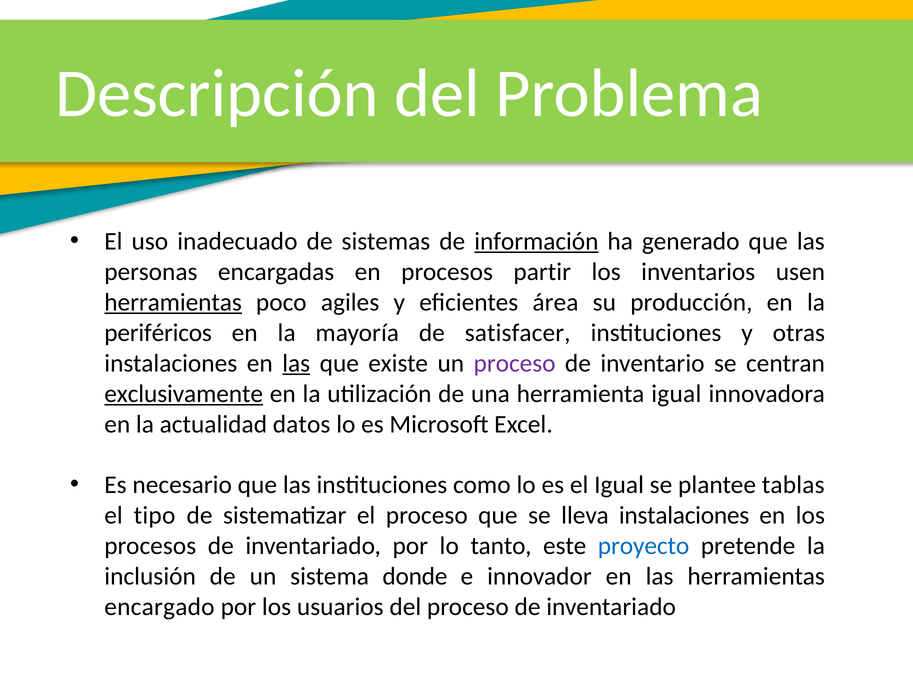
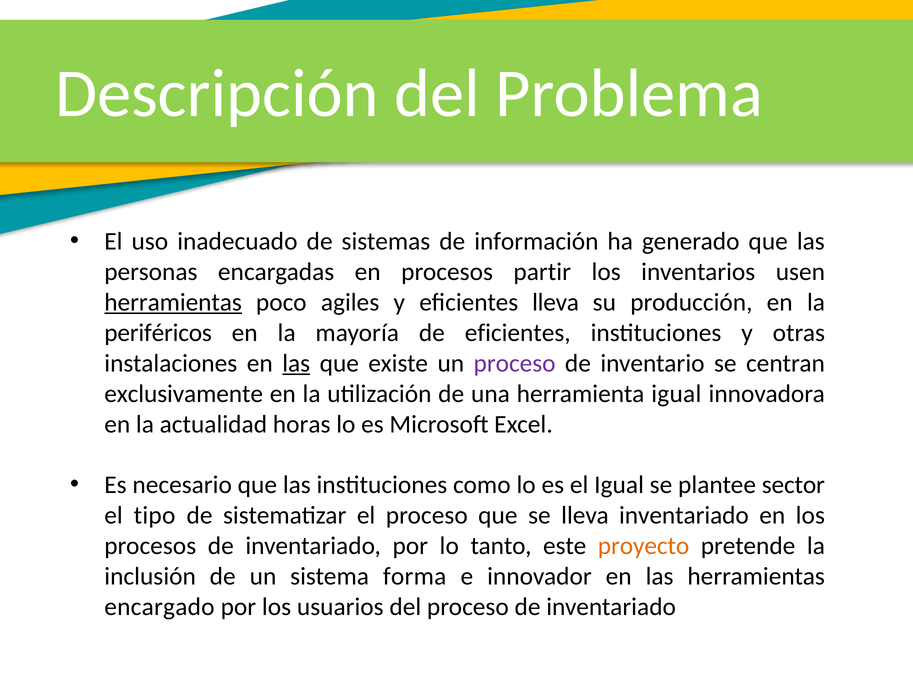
información underline: present -> none (536, 241)
eficientes área: área -> lleva (556, 302)
de satisfacer: satisfacer -> eficientes (518, 333)
exclusivamente underline: present -> none (184, 394)
datos: datos -> horas (302, 424)
tablas: tablas -> sector (793, 485)
lleva instalaciones: instalaciones -> inventariado (684, 515)
proyecto colour: blue -> orange (644, 546)
donde: donde -> forma (415, 576)
